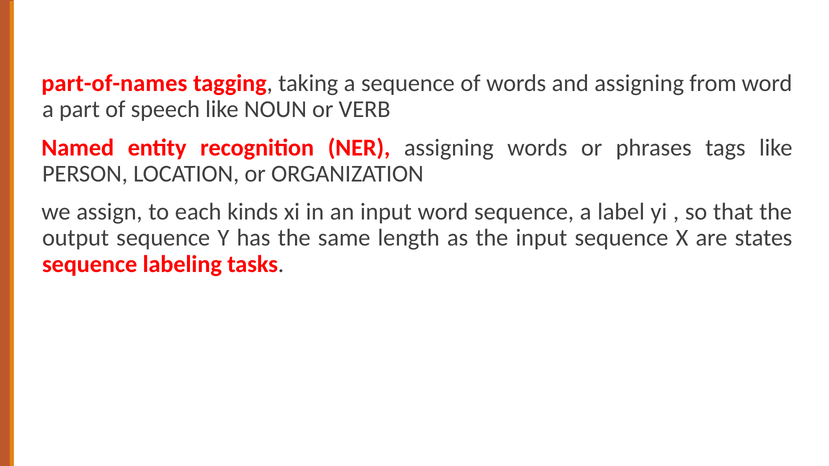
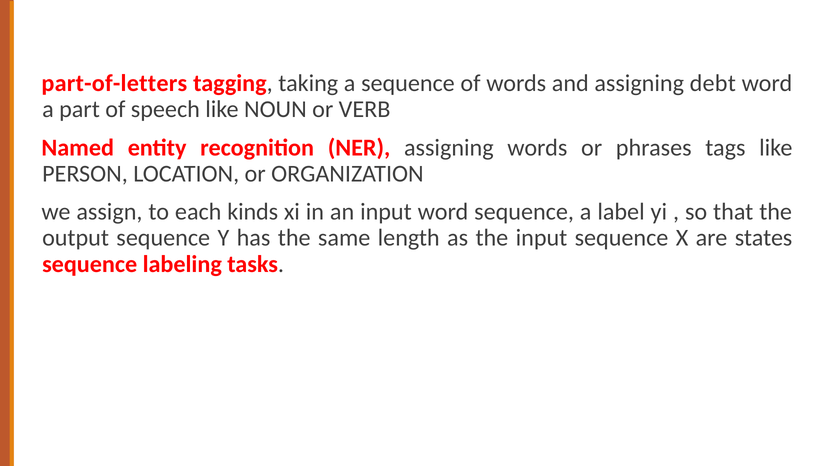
part-of-names: part-of-names -> part-of-letters (114, 83)
from: from -> debt (713, 83)
